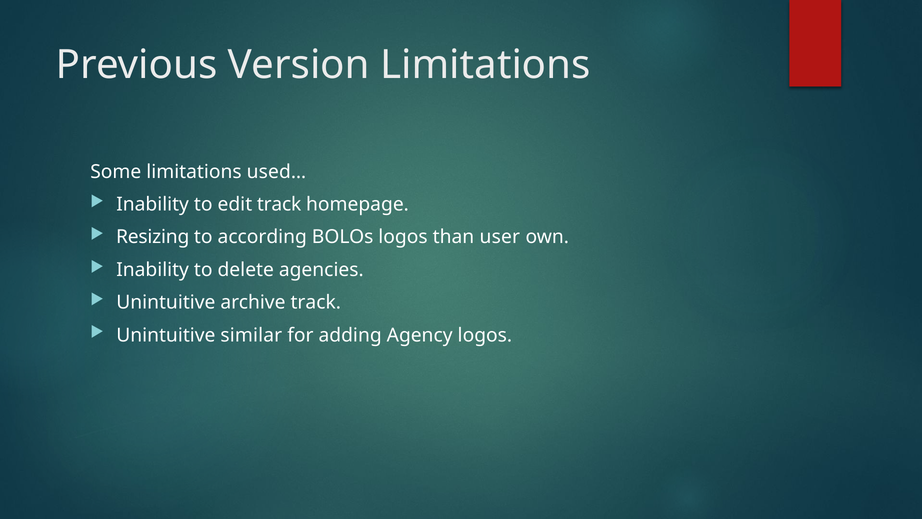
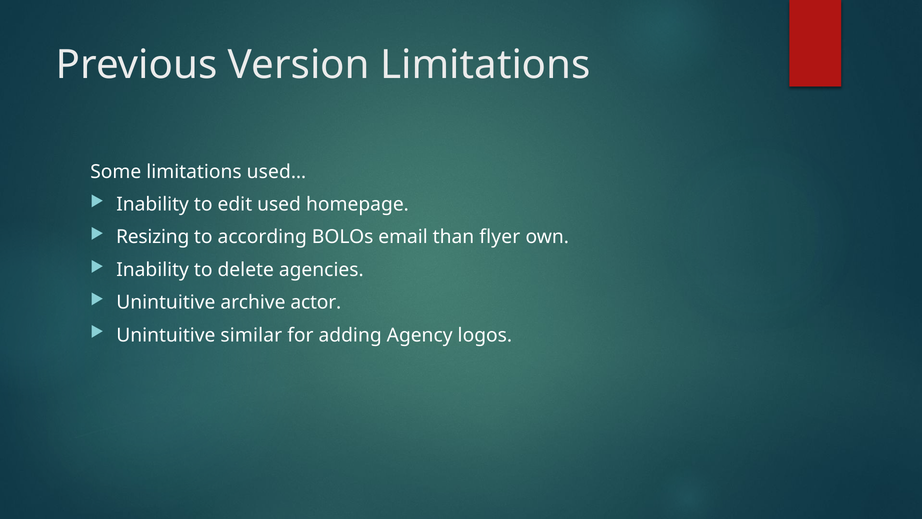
edit track: track -> used (279, 204)
BOLOs logos: logos -> email (403, 237)
user: user -> flyer (500, 237)
archive track: track -> actor (316, 302)
